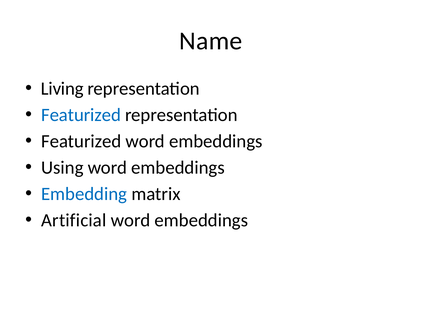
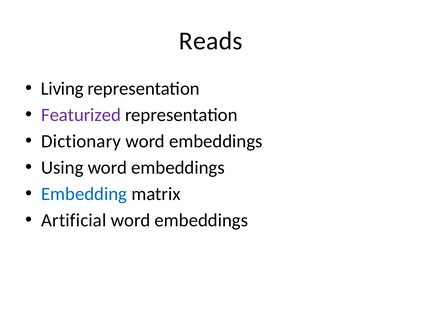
Name: Name -> Reads (211, 41)
Featurized colour: blue -> purple (81, 115)
Featurized: Featurized -> Dictionary (81, 141)
